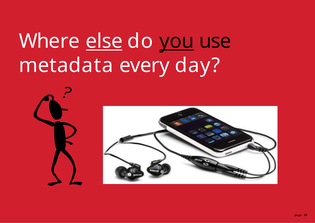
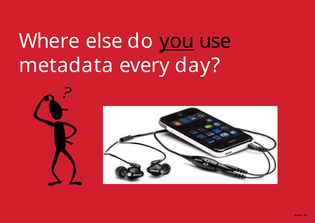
else underline: present -> none (104, 41)
